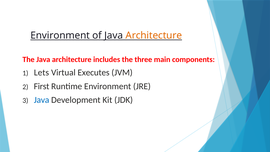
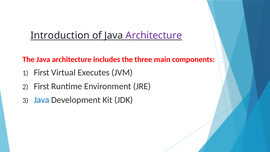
Environment: Environment -> Introduction (60, 35)
Architecture colour: orange -> purple (154, 35)
Lets: Lets -> First (42, 73)
